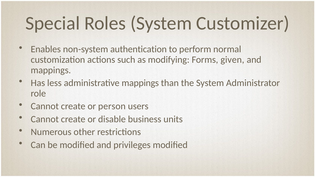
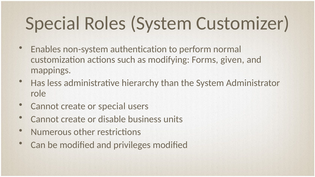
administrative mappings: mappings -> hierarchy (140, 83)
or person: person -> special (112, 106)
